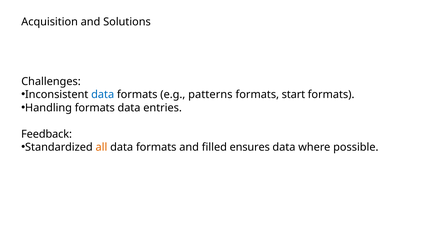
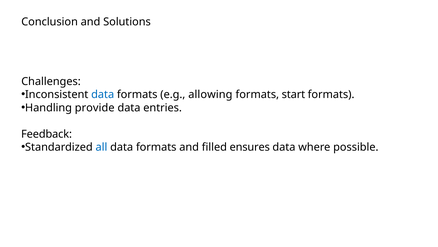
Acquisition: Acquisition -> Conclusion (50, 22)
patterns: patterns -> allowing (210, 94)
Handling formats: formats -> provide (95, 108)
all colour: orange -> blue (101, 147)
